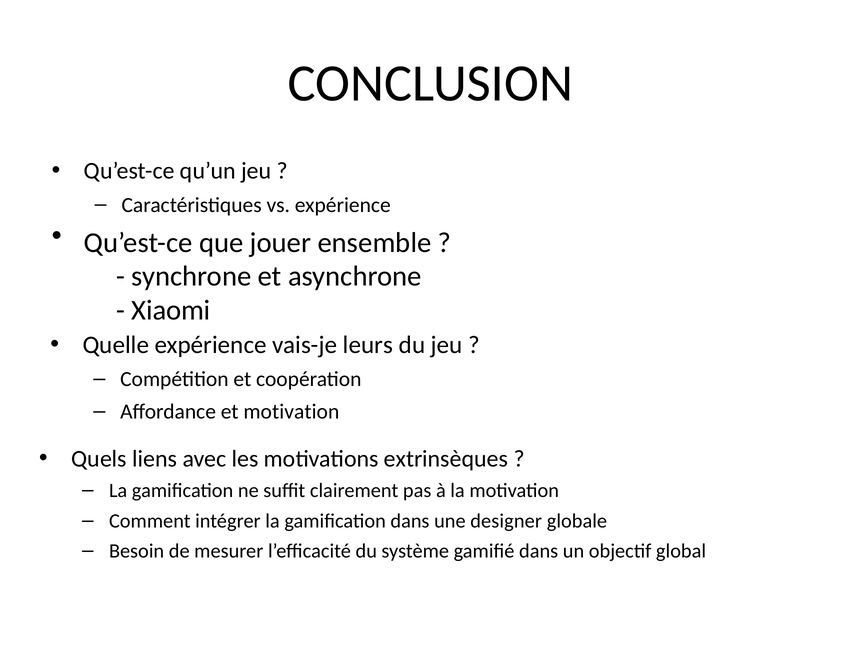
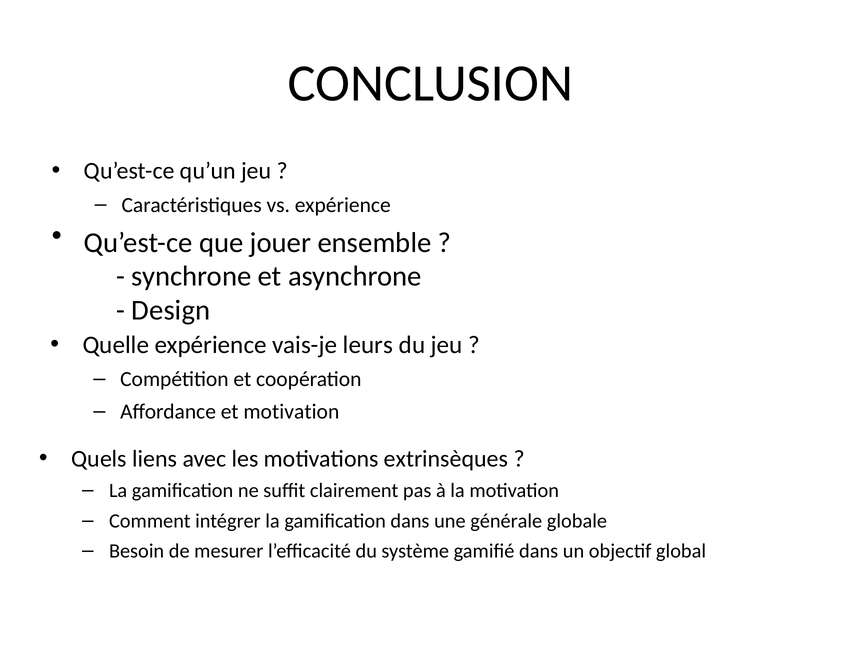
Xiaomi: Xiaomi -> Design (171, 310)
designer: designer -> générale (506, 521)
